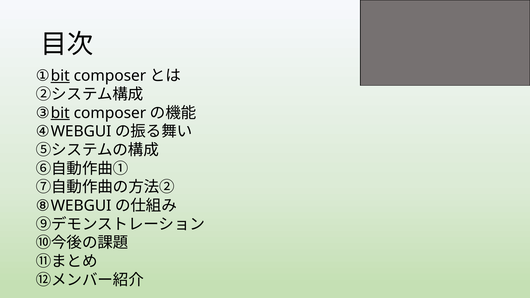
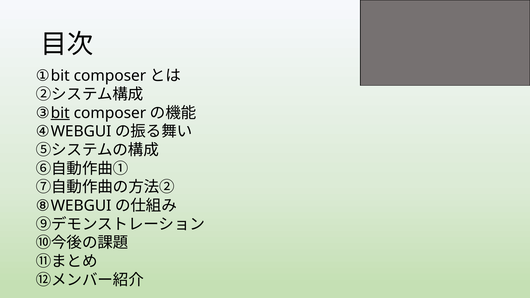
bit underline: present -> none (60, 76)
